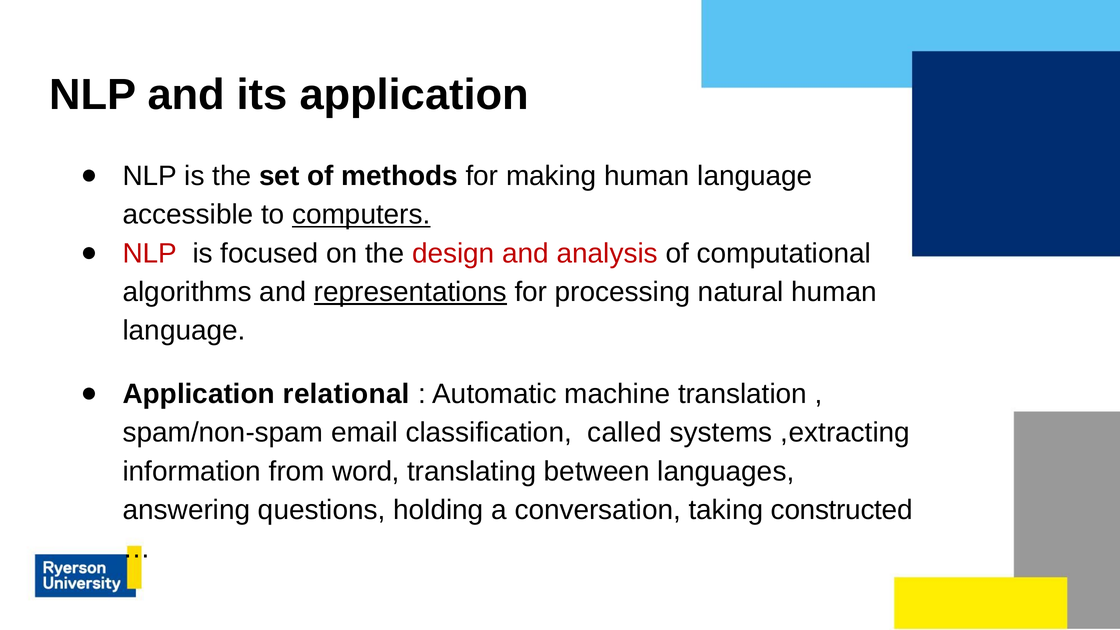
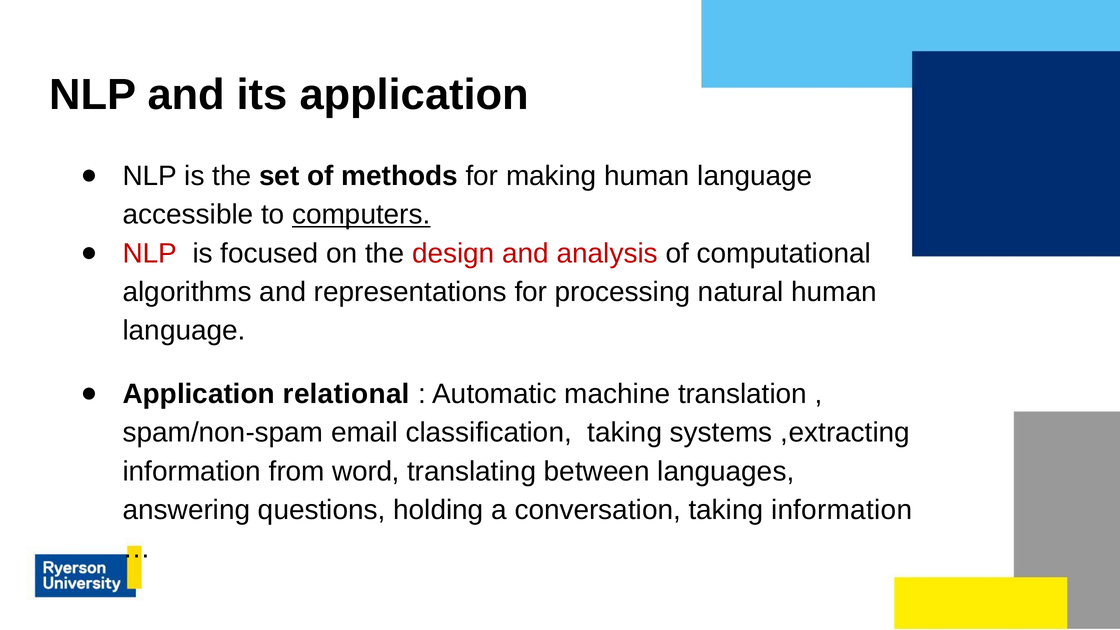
representations underline: present -> none (410, 292)
classification called: called -> taking (625, 433)
taking constructed: constructed -> information (842, 510)
